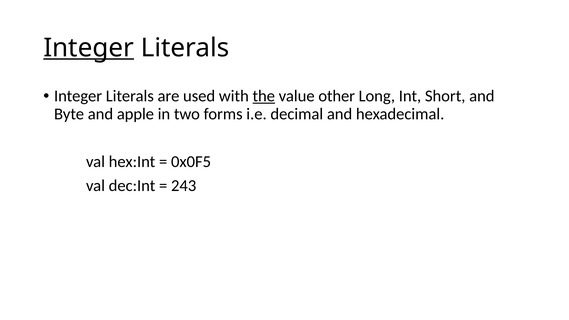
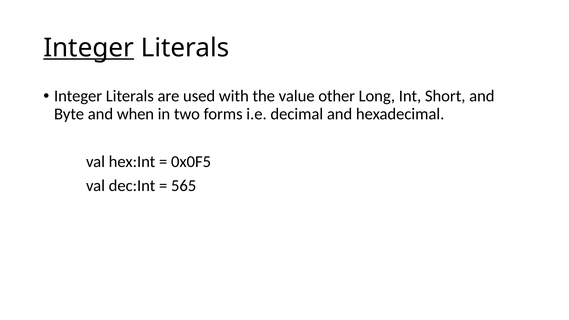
the underline: present -> none (264, 96)
apple: apple -> when (135, 114)
243: 243 -> 565 (184, 186)
